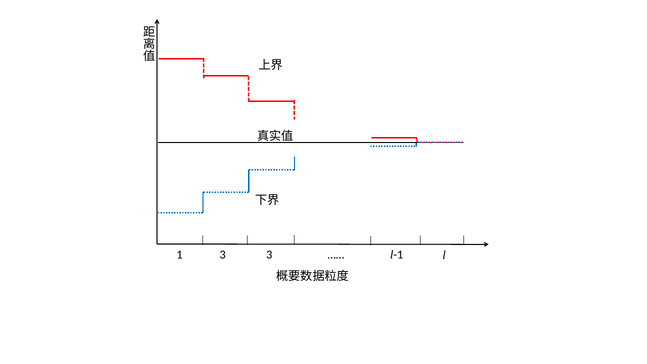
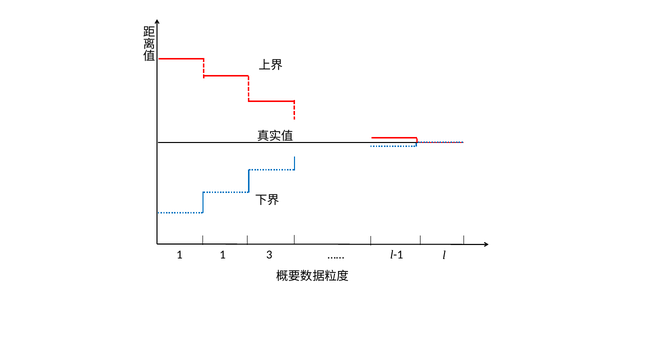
1 3: 3 -> 1 (223, 255)
